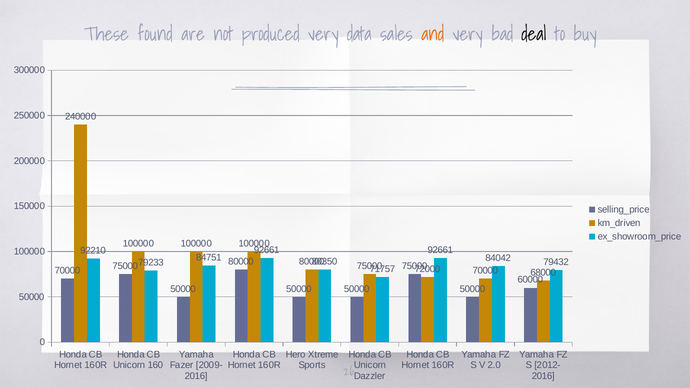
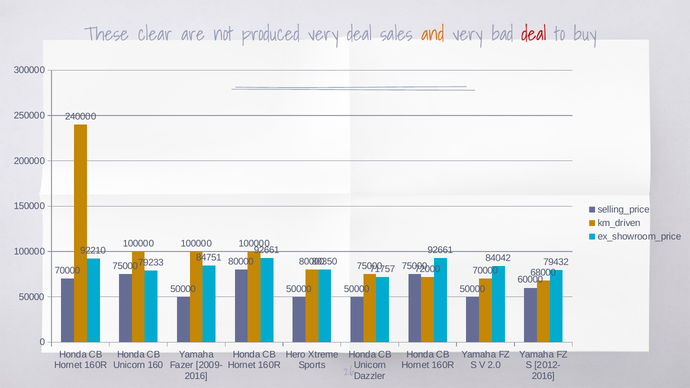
found: found -> clear (155, 34)
very data: data -> deal (359, 34)
deal colour: black -> red (534, 34)
